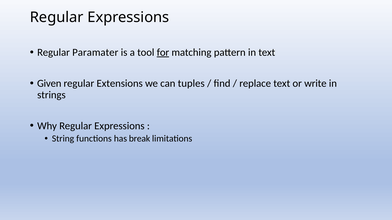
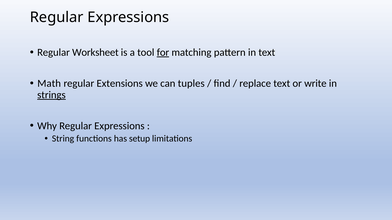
Paramater: Paramater -> Worksheet (95, 52)
Given: Given -> Math (49, 84)
strings underline: none -> present (51, 95)
break: break -> setup (140, 139)
